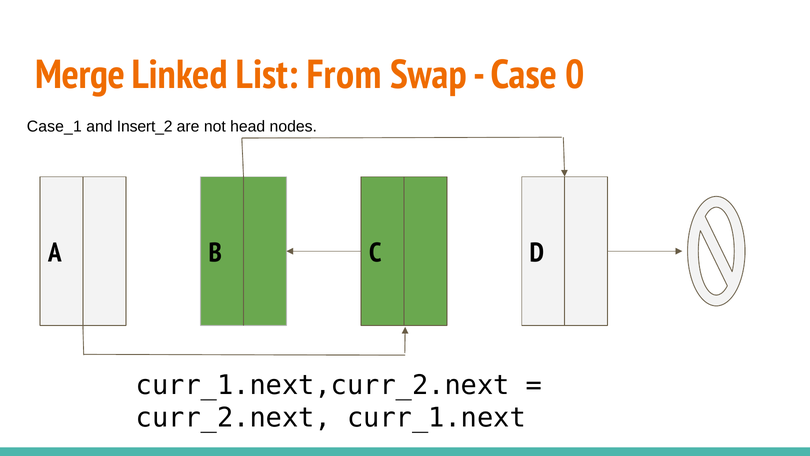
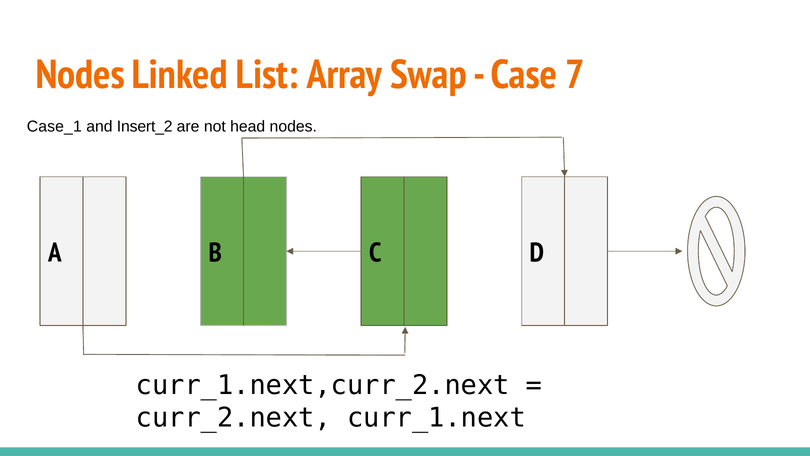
Merge: Merge -> Nodes (80, 75)
From: From -> Array (344, 75)
0: 0 -> 7 (575, 75)
